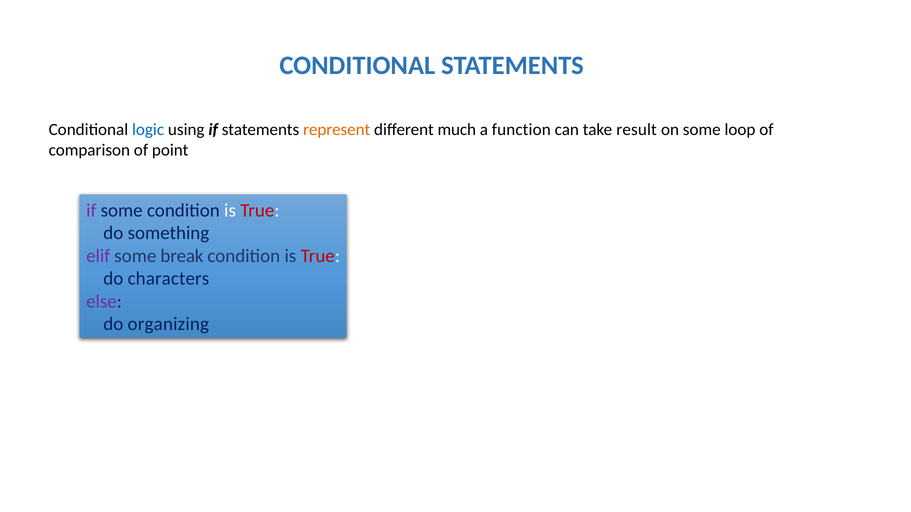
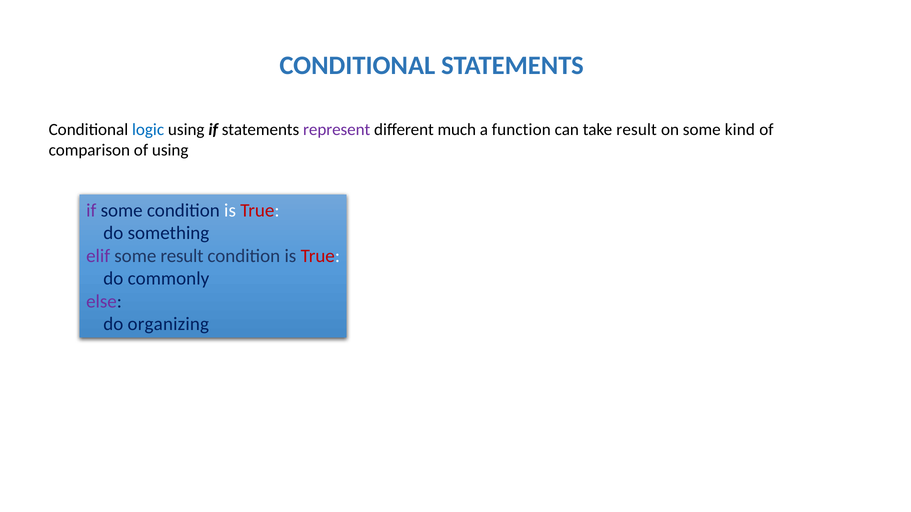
represent colour: orange -> purple (337, 130)
loop: loop -> kind (740, 130)
of point: point -> using (170, 150)
some break: break -> result (182, 256)
characters: characters -> commonly (168, 279)
